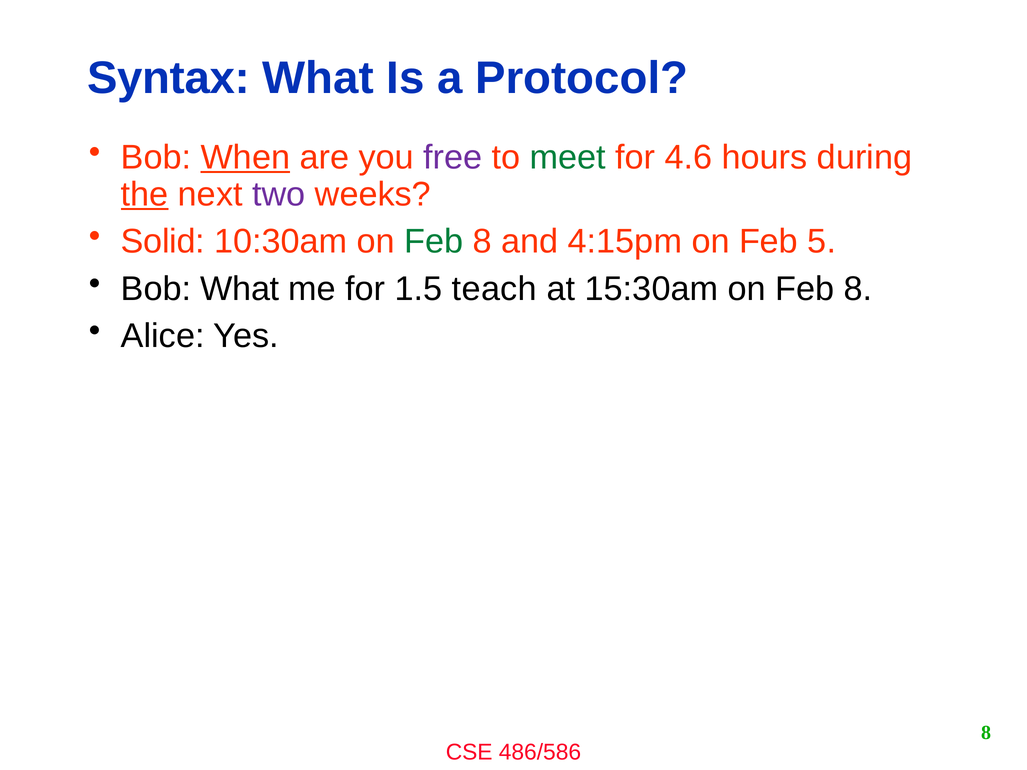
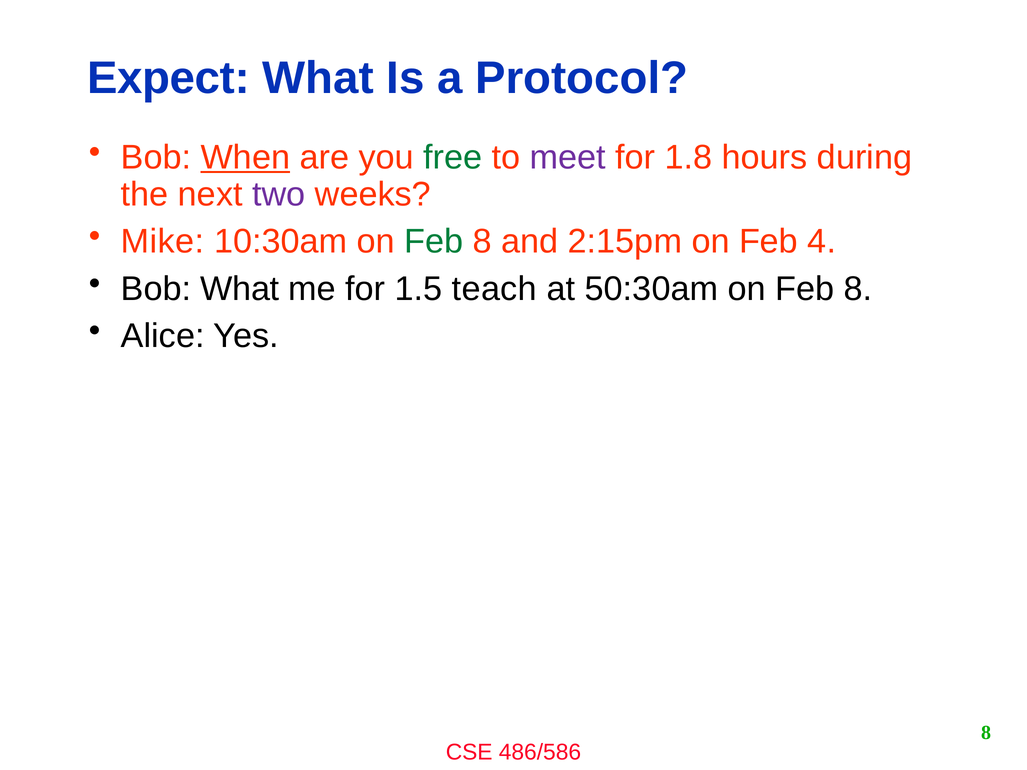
Syntax: Syntax -> Expect (169, 78)
free colour: purple -> green (453, 158)
meet colour: green -> purple (568, 158)
4.6: 4.6 -> 1.8 (689, 158)
the underline: present -> none (145, 195)
Solid: Solid -> Mike (163, 242)
4:15pm: 4:15pm -> 2:15pm (625, 242)
5: 5 -> 4 (822, 242)
15:30am: 15:30am -> 50:30am (652, 289)
